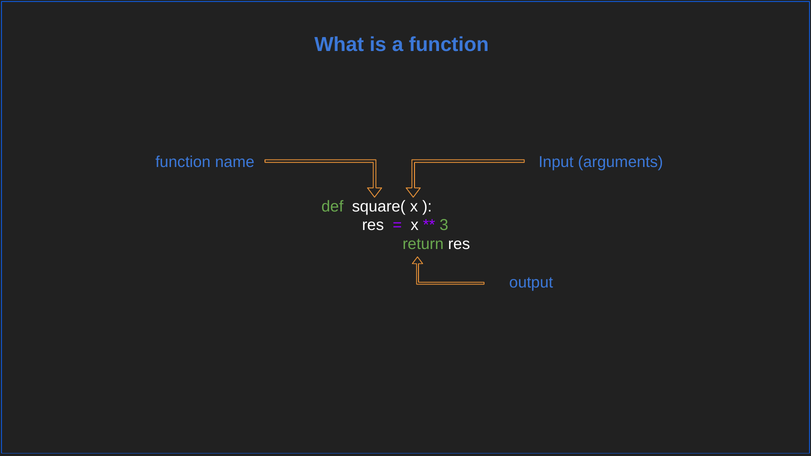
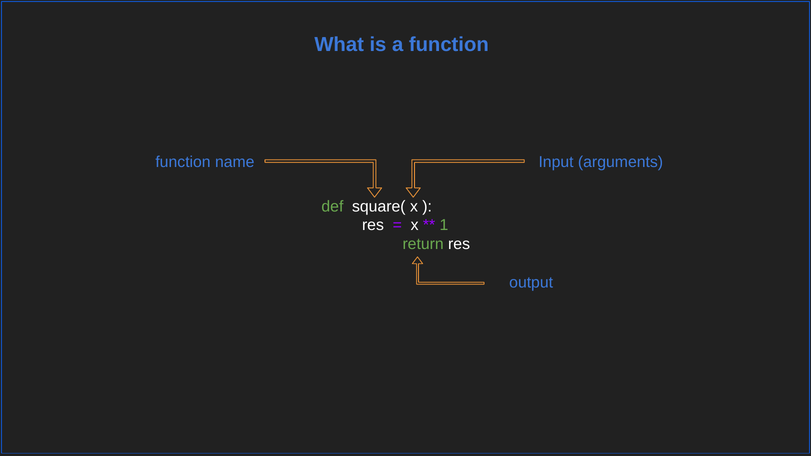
3: 3 -> 1 (444, 225)
